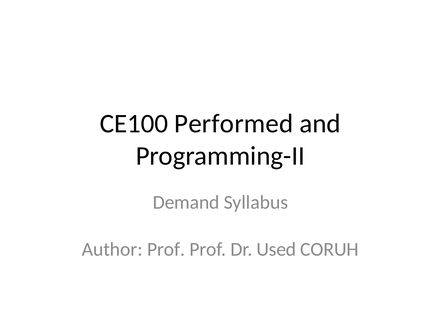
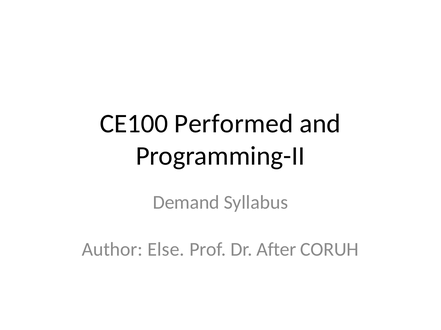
Author Prof: Prof -> Else (166, 250)
Used: Used -> After (276, 250)
